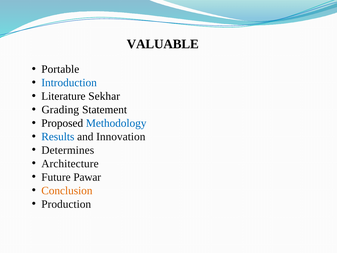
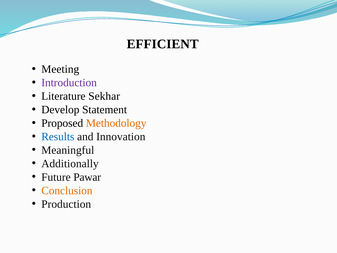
VALUABLE: VALUABLE -> EFFICIENT (163, 44)
Portable: Portable -> Meeting (60, 69)
Introduction colour: blue -> purple (69, 83)
Grading: Grading -> Develop (60, 110)
Methodology colour: blue -> orange (116, 123)
Determines: Determines -> Meaningful (68, 150)
Architecture: Architecture -> Additionally (70, 163)
